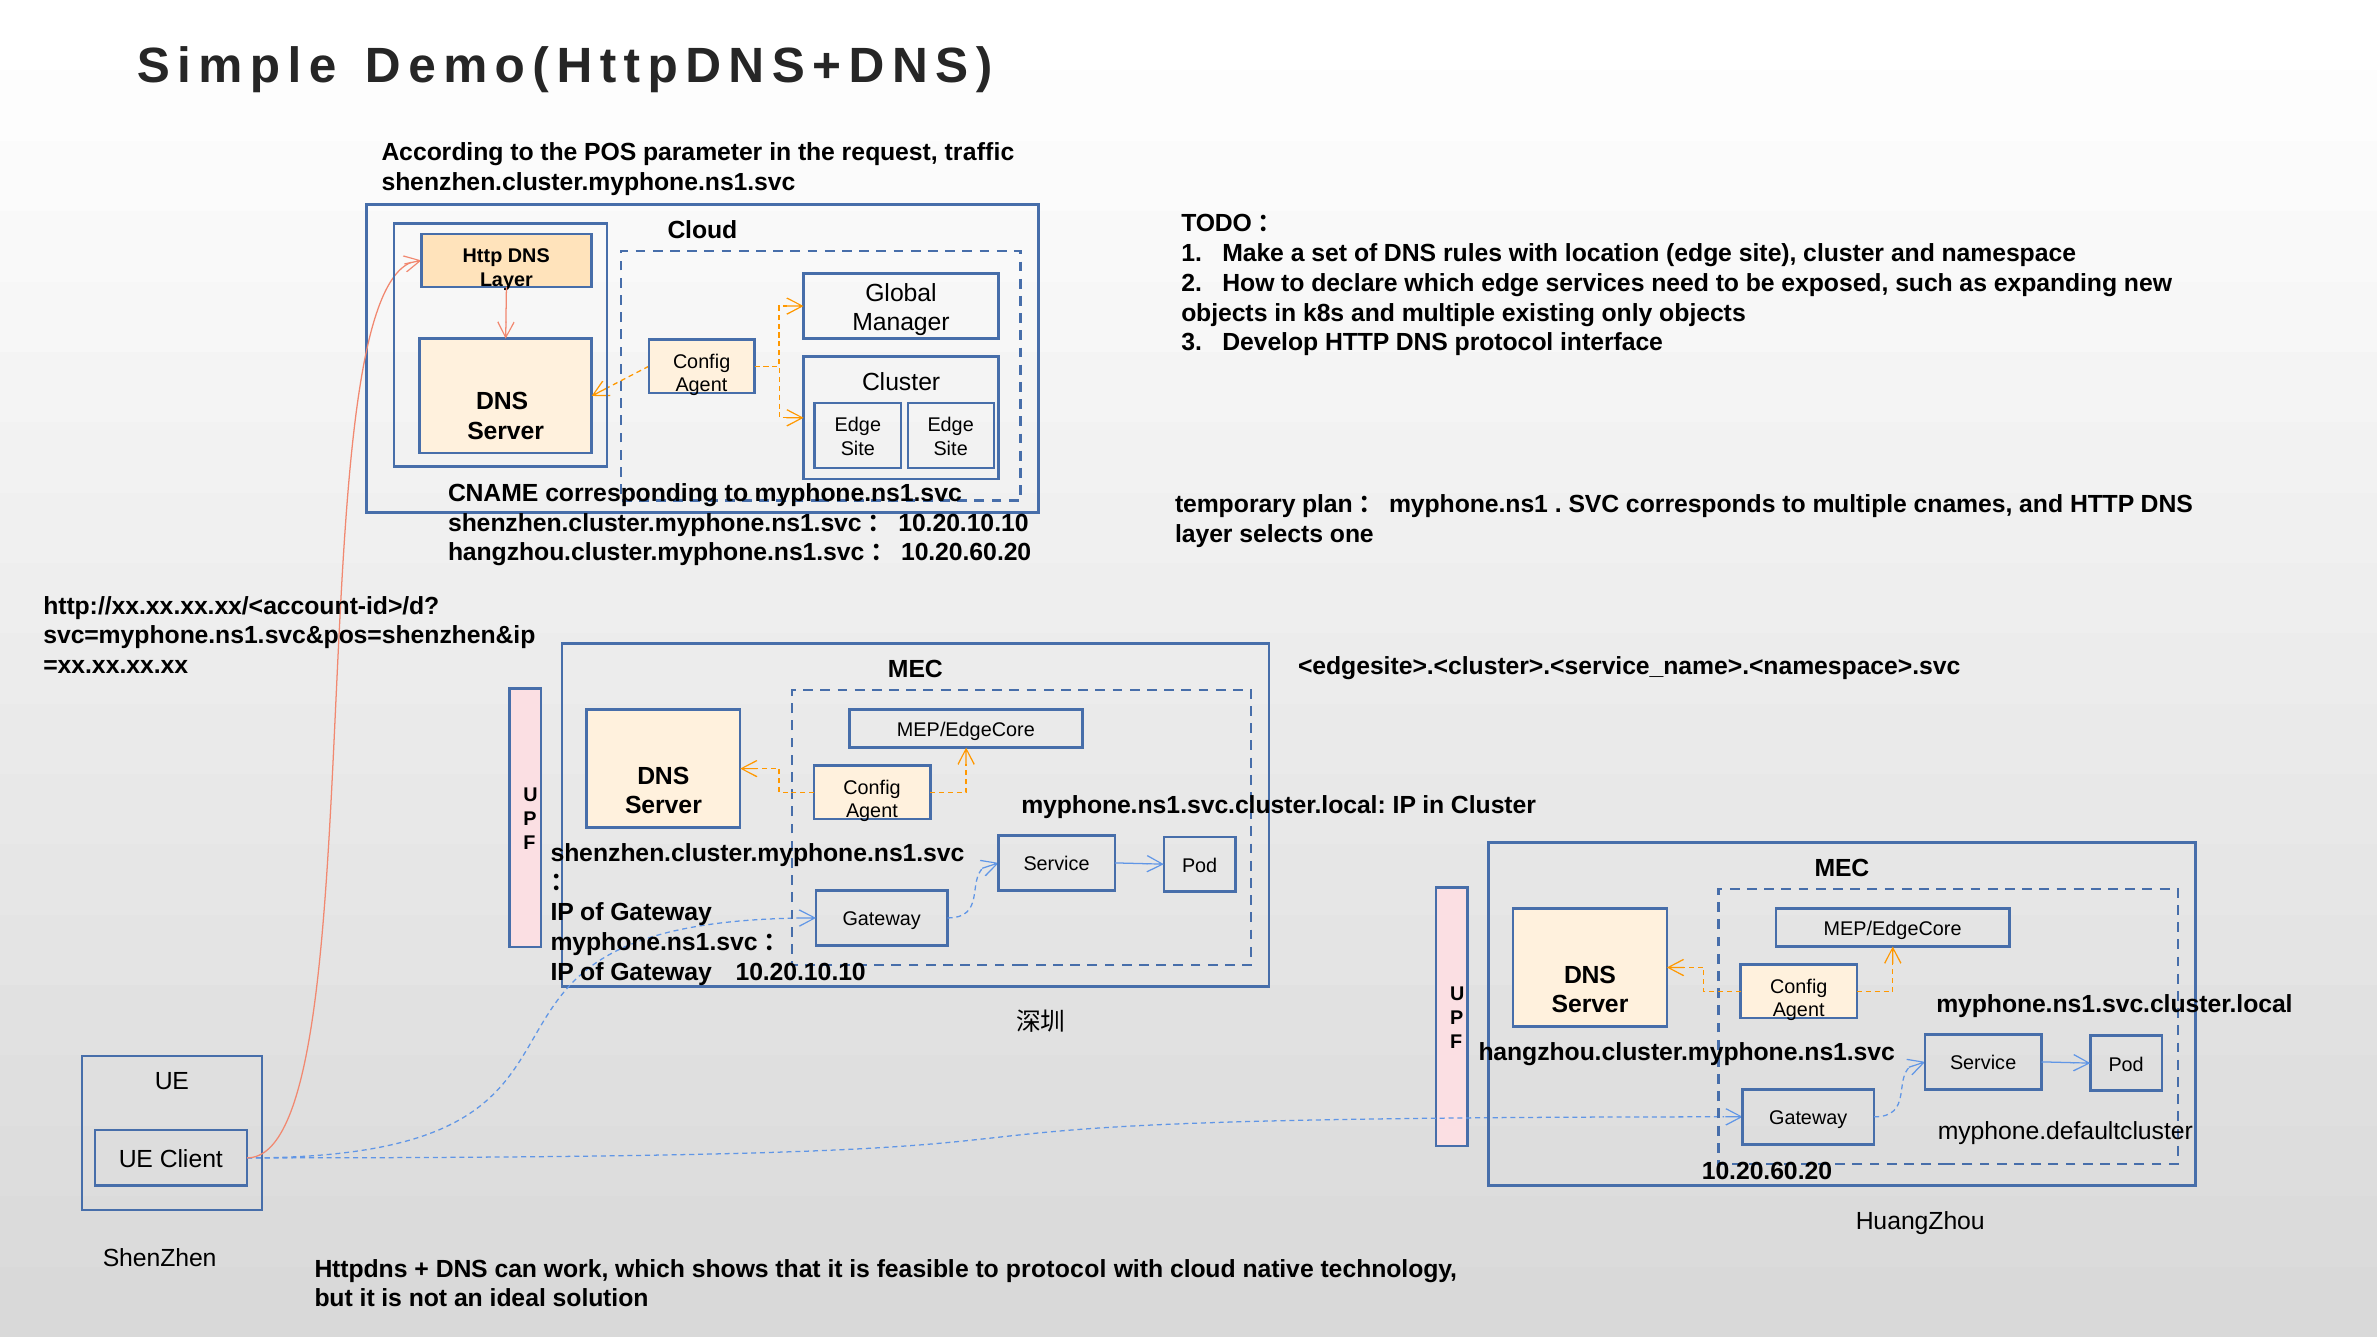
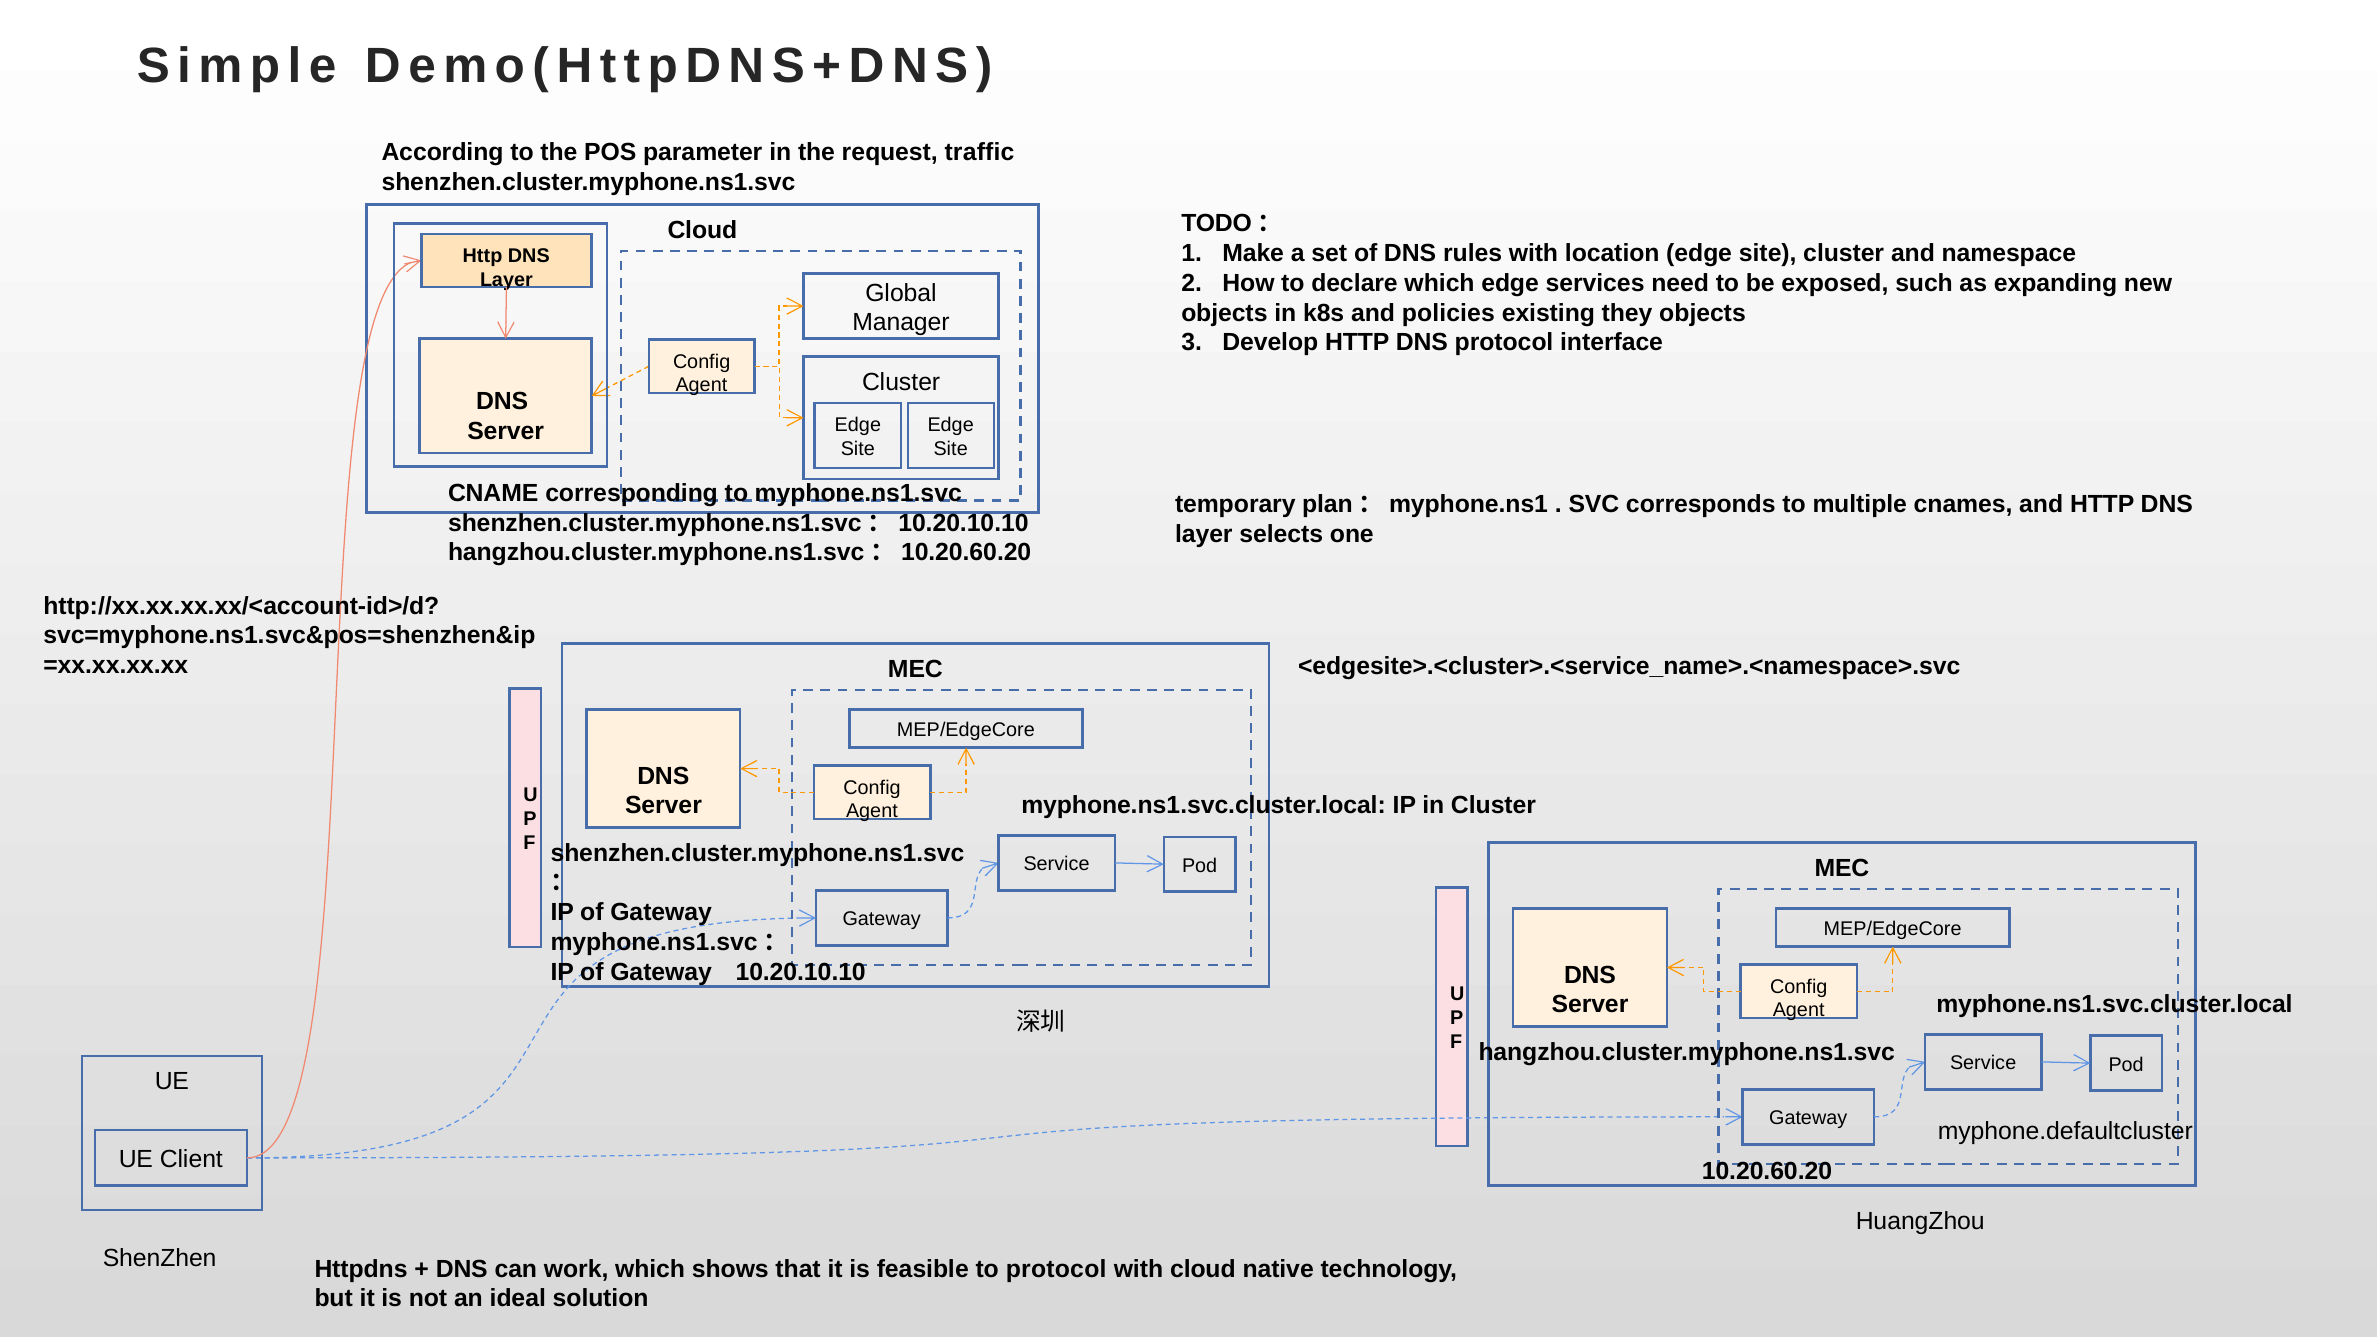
and multiple: multiple -> policies (1448, 313)
only: only -> they (1627, 313)
